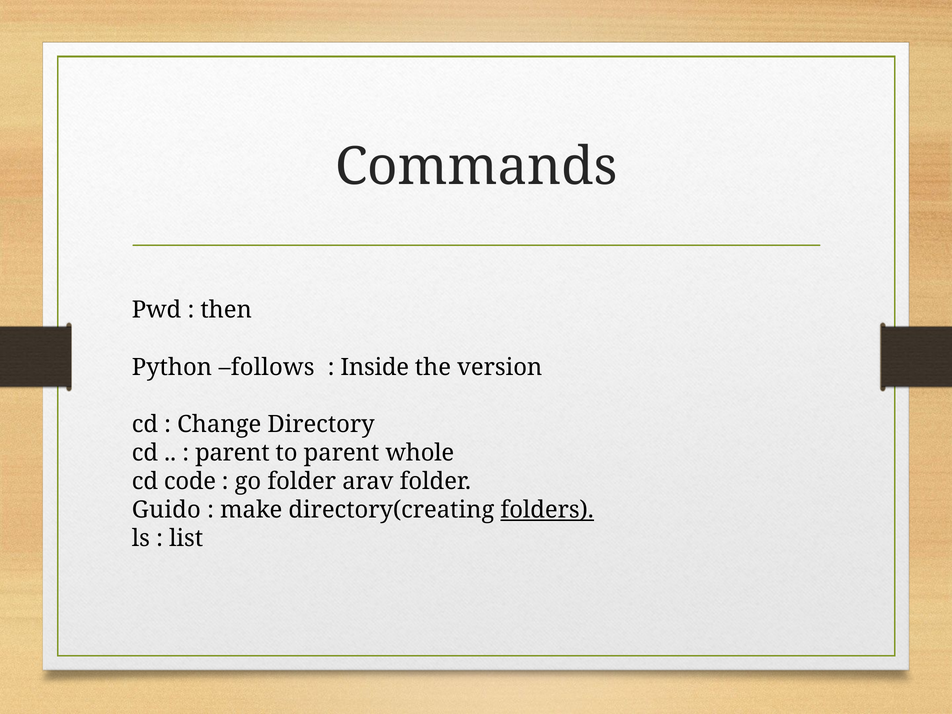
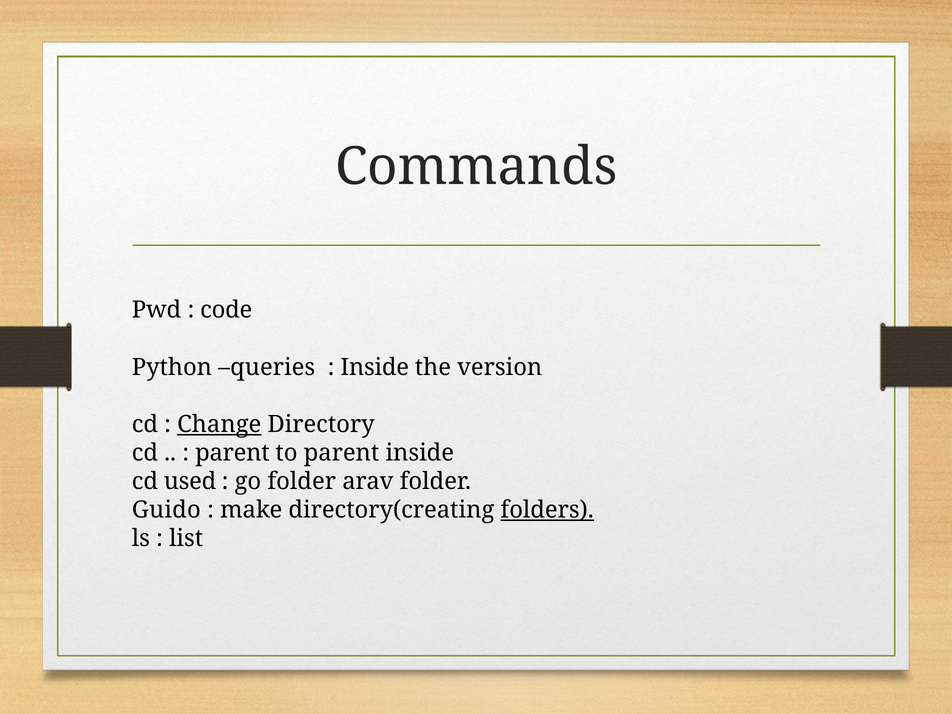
then: then -> code (226, 310)
follows: follows -> queries (267, 367)
Change underline: none -> present (219, 424)
parent whole: whole -> inside (420, 453)
code: code -> used (190, 481)
